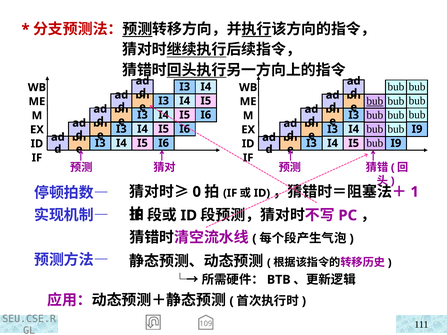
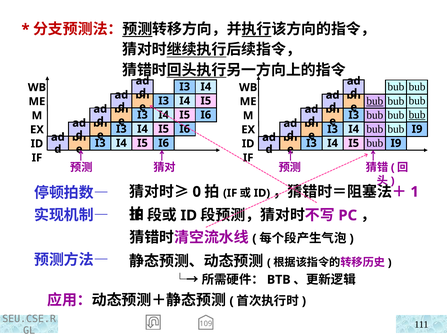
bub underline: none -> present (417, 115)
